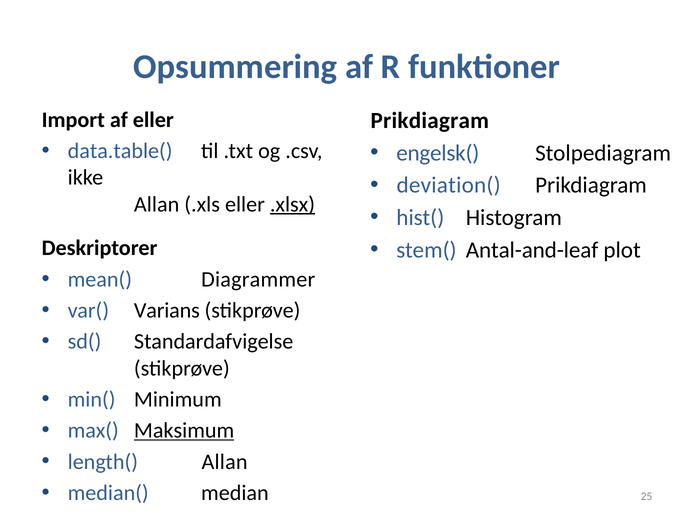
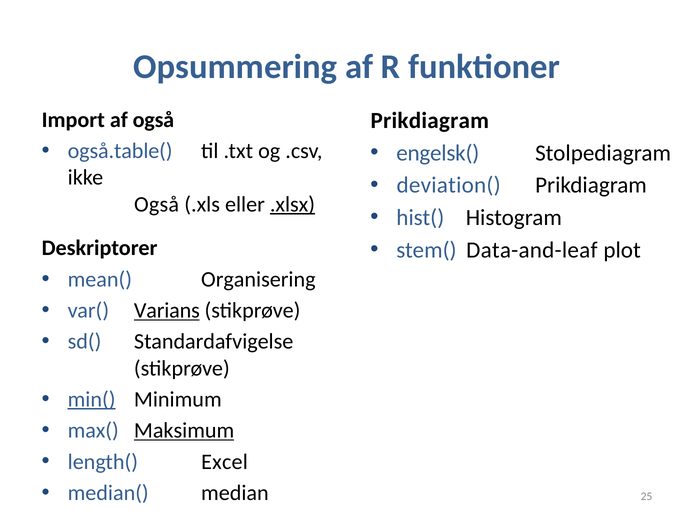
af eller: eller -> også (153, 120)
data.table(: data.table( -> også.table( (120, 151)
Allan: Allan -> Også (157, 204)
Antal-and-leaf: Antal-and-leaf -> Data-and-leaf (532, 250)
Diagrammer: Diagrammer -> Organisering (258, 280)
Varians underline: none -> present (167, 311)
min( underline: none -> present (92, 400)
length( Allan: Allan -> Excel (225, 462)
